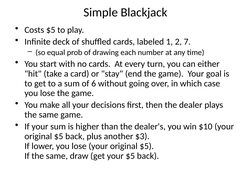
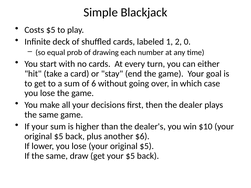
7: 7 -> 0 (187, 42)
$3: $3 -> $6 (142, 136)
